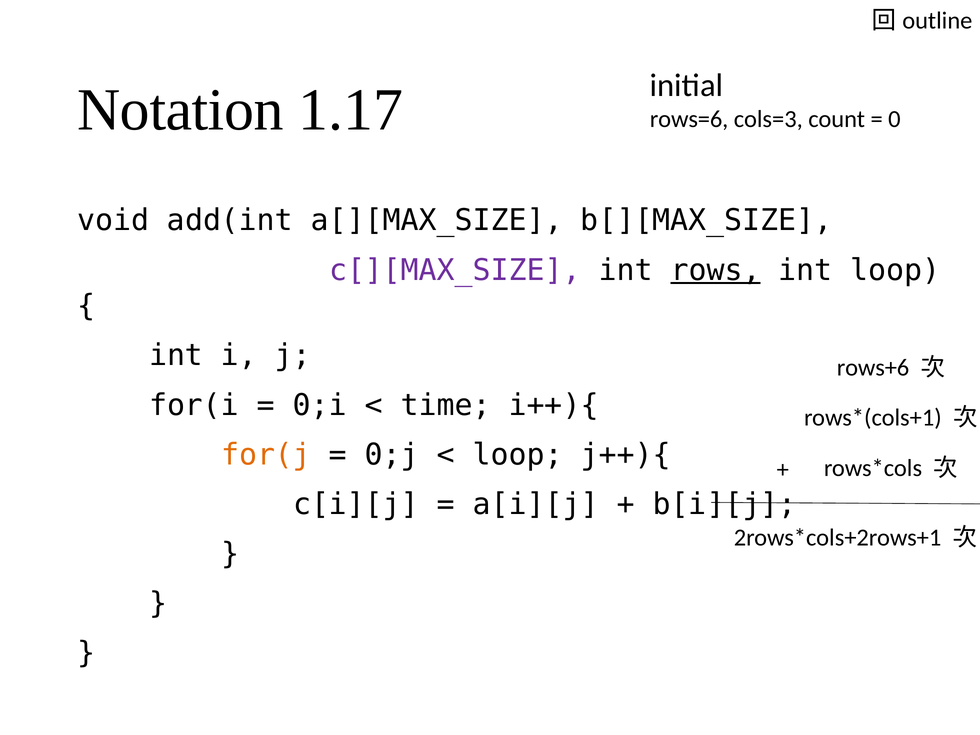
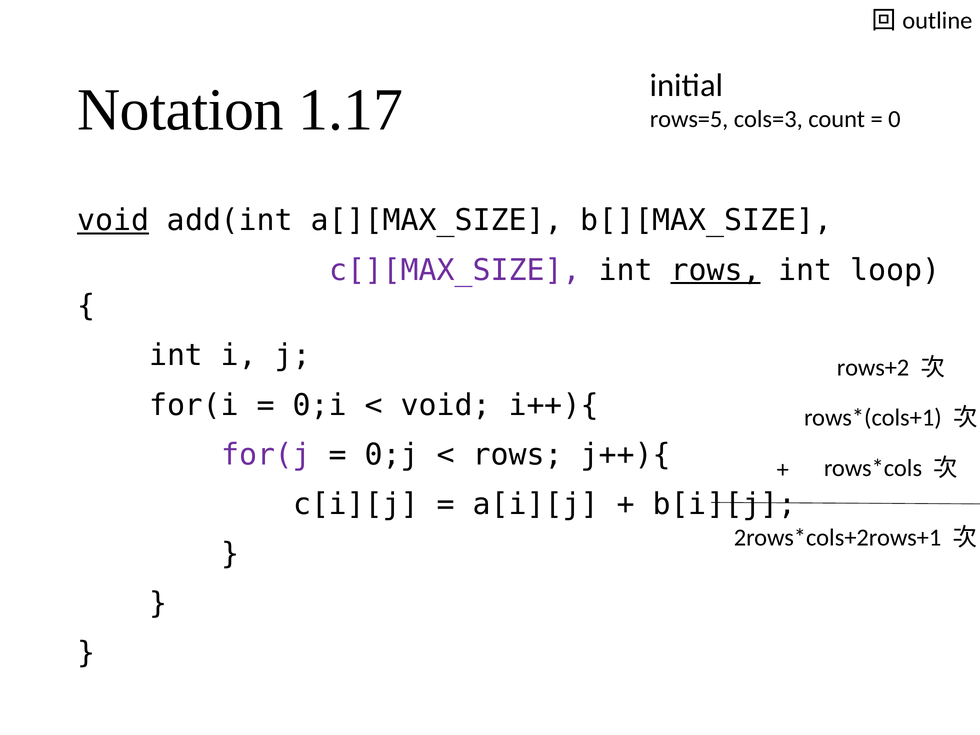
rows=6: rows=6 -> rows=5 (689, 119)
void underline: none -> present (113, 221)
rows+6: rows+6 -> rows+2 (873, 368)
time: time -> void (446, 405)
for(j colour: orange -> purple (266, 455)
loop: loop -> rows (518, 455)
